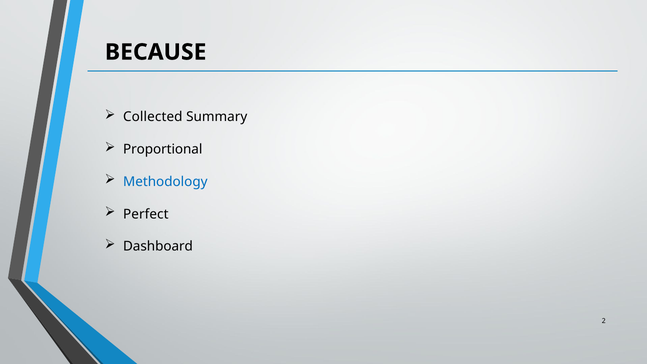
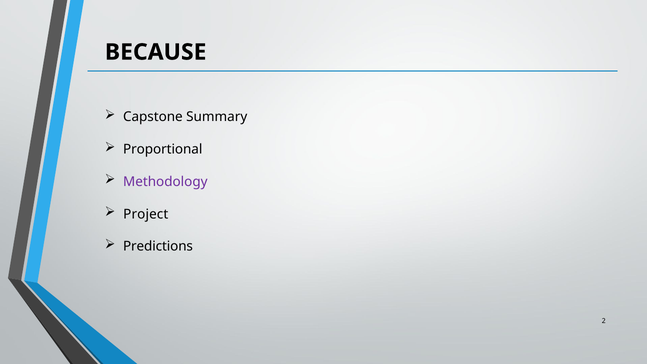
Collected: Collected -> Capstone (153, 117)
Methodology colour: blue -> purple (165, 182)
Perfect: Perfect -> Project (146, 214)
Dashboard: Dashboard -> Predictions (158, 246)
